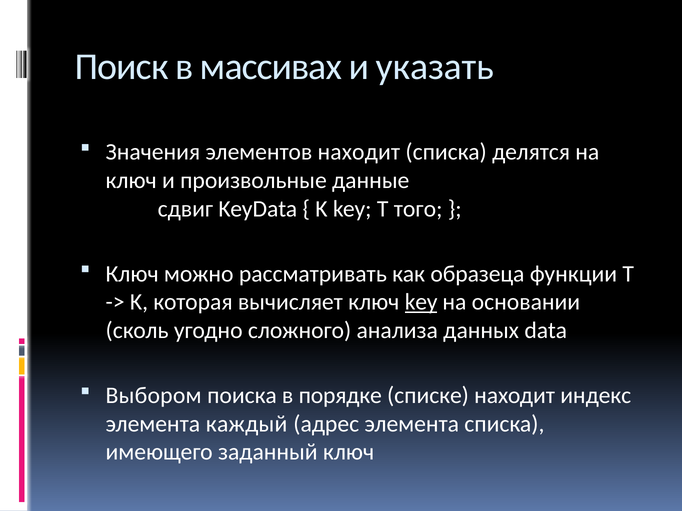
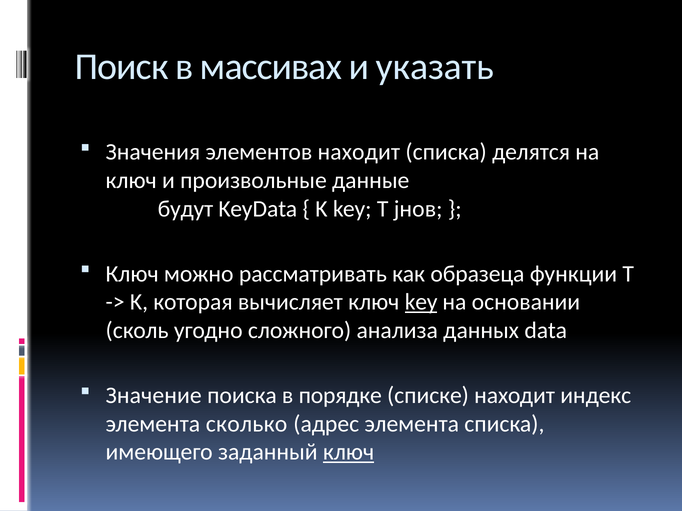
сдвиг: сдвиг -> будут (185, 209)
того: того -> jнов (418, 209)
Выбором: Выбором -> Значение (154, 396)
каждый: каждый -> сколько (247, 424)
ключ underline: none -> present (349, 453)
